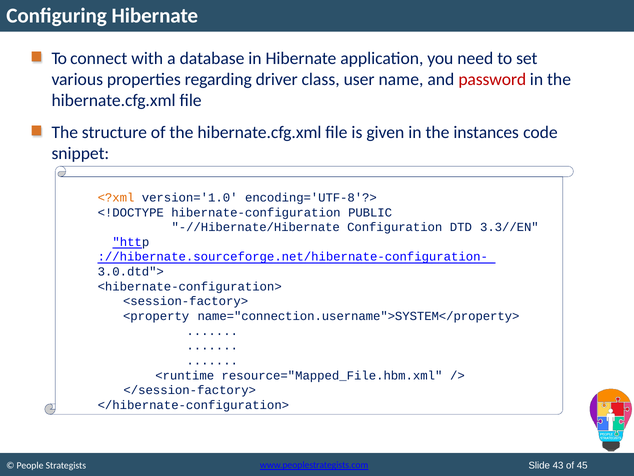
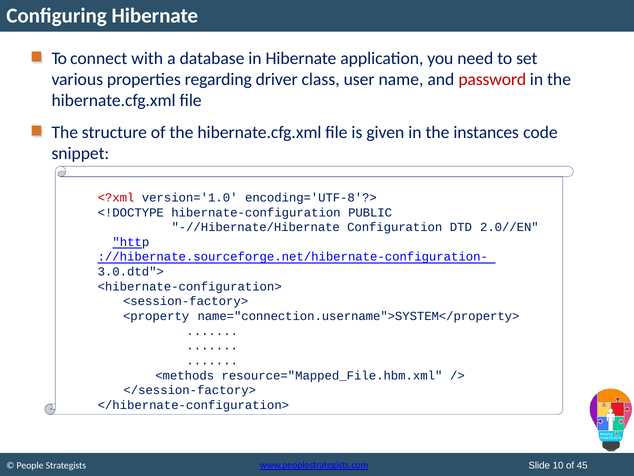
<?xml colour: orange -> red (116, 197)
3.3//EN: 3.3//EN -> 2.0//EN (509, 227)
<runtime: <runtime -> <methods (185, 375)
43: 43 -> 10 (558, 465)
